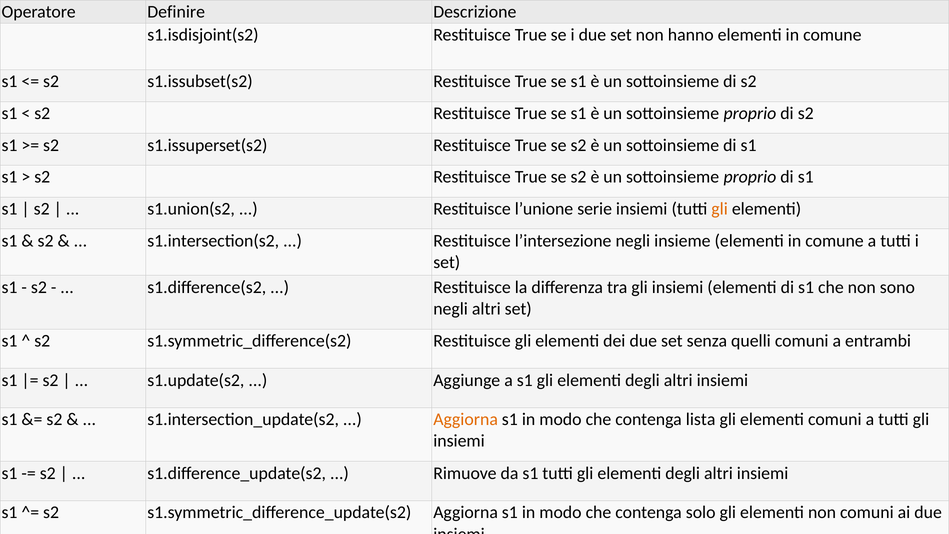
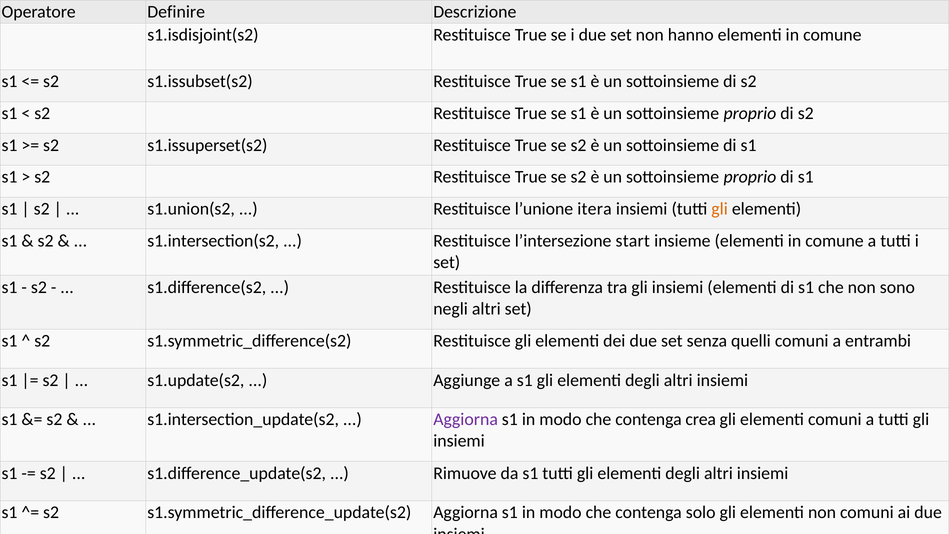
serie: serie -> itera (595, 209)
l’intersezione negli: negli -> start (633, 241)
Aggiorna colour: orange -> purple (466, 419)
lista: lista -> crea (701, 419)
